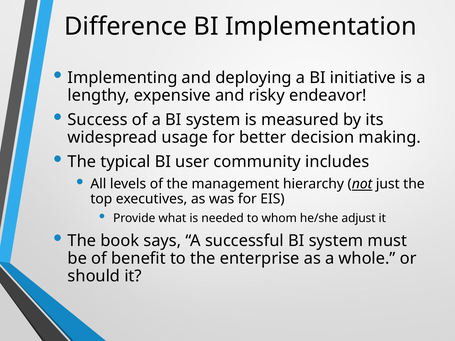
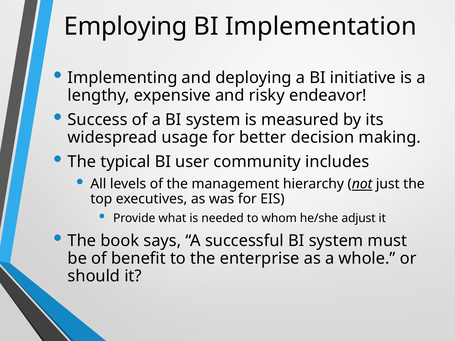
Difference: Difference -> Employing (126, 26)
